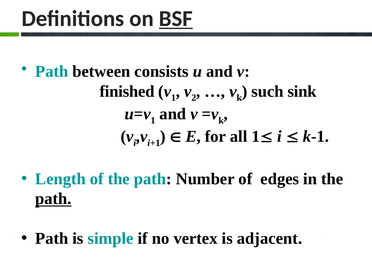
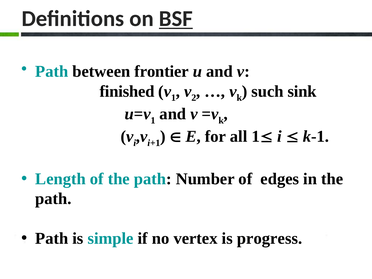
consists: consists -> frontier (162, 72)
path underline: present -> none (53, 199)
adjacent: adjacent -> progress (270, 238)
